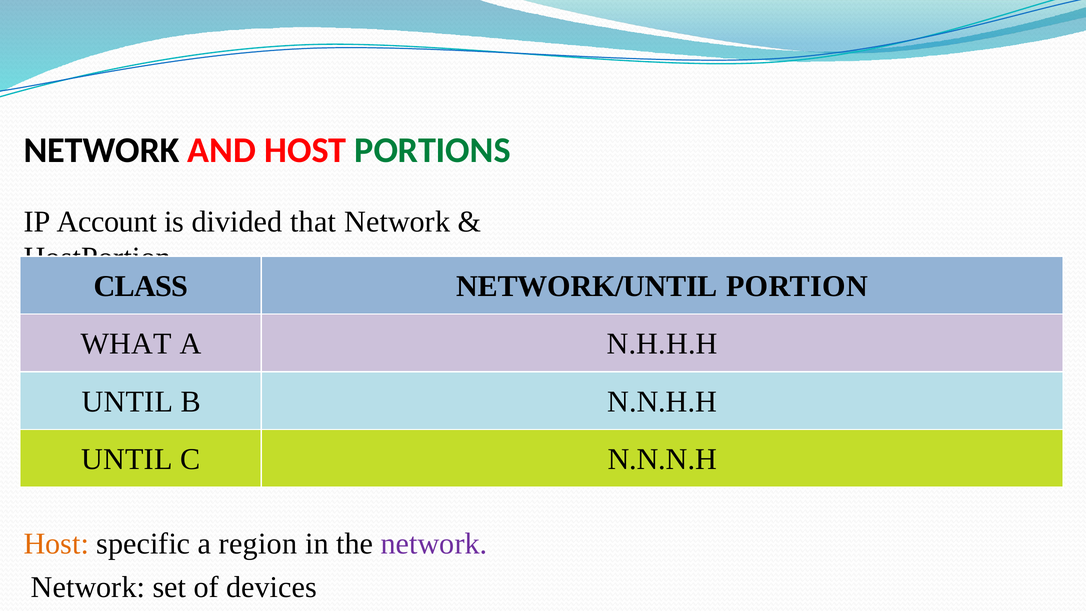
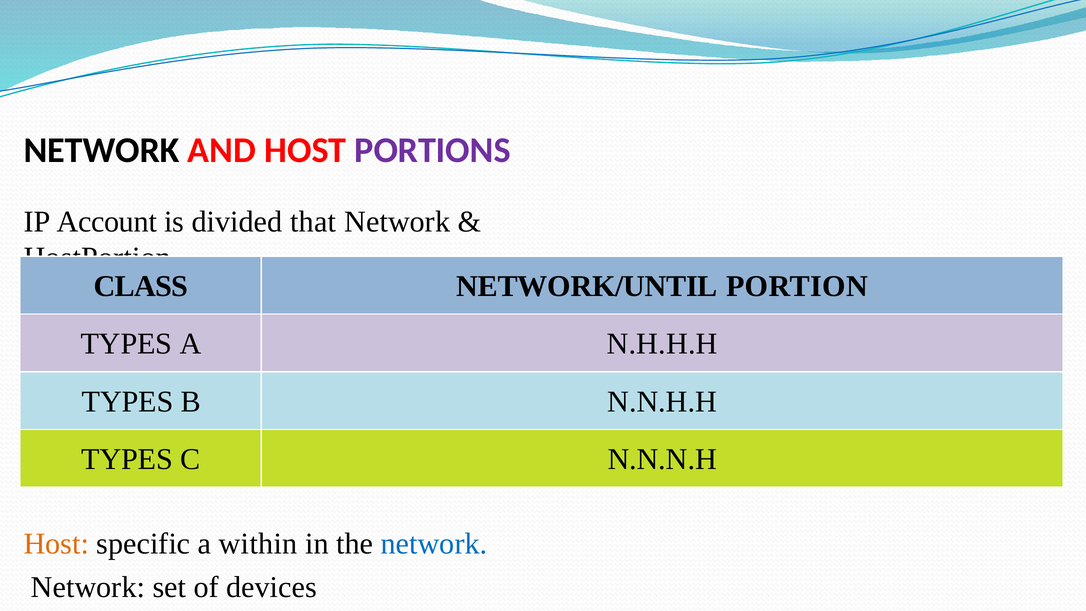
PORTIONS colour: green -> purple (433, 150)
WHAT: WHAT -> TYPES (126, 344)
UNTIL: UNTIL -> TYPES (128, 402)
UNTIL: UNTIL -> TYPES (127, 459)
region: region -> within (258, 544)
network colour: purple -> blue (434, 544)
